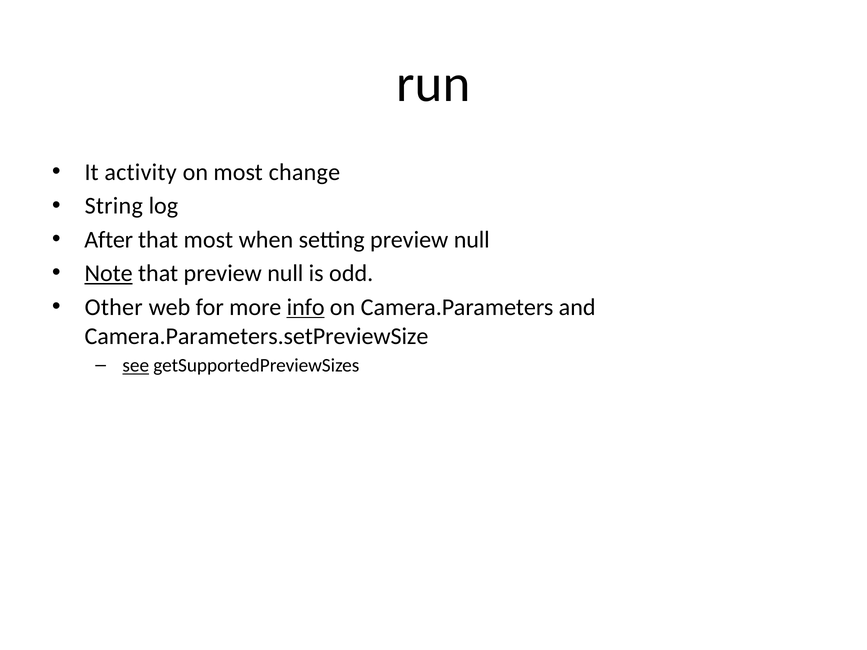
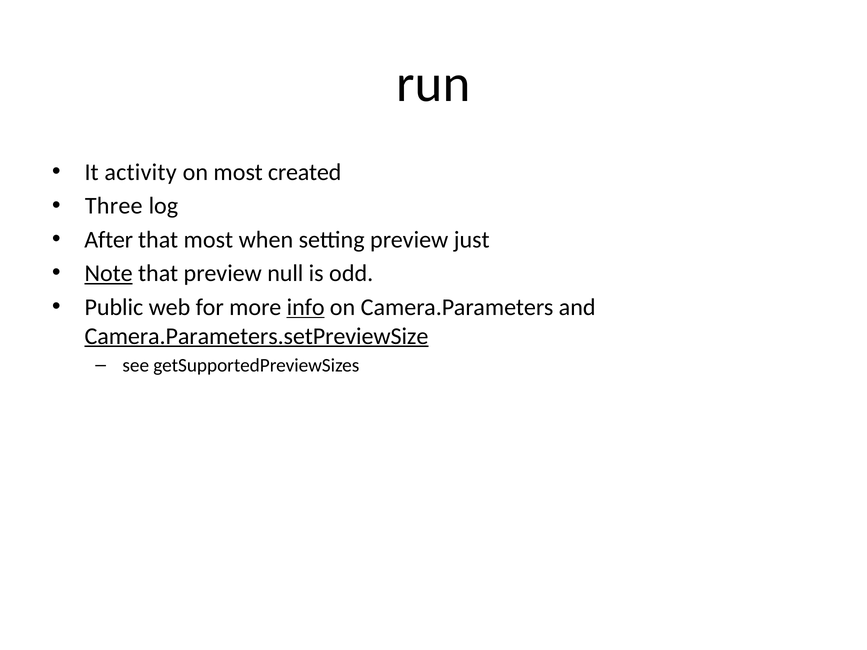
change: change -> created (305, 172)
String: String -> Three (114, 206)
setting preview null: null -> just (472, 240)
Other: Other -> Public (114, 307)
Camera.Parameters.setPreviewSize underline: none -> present (256, 336)
see underline: present -> none (136, 366)
